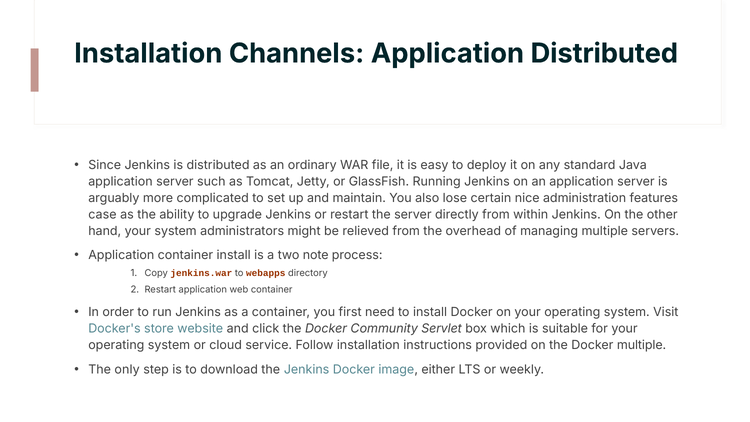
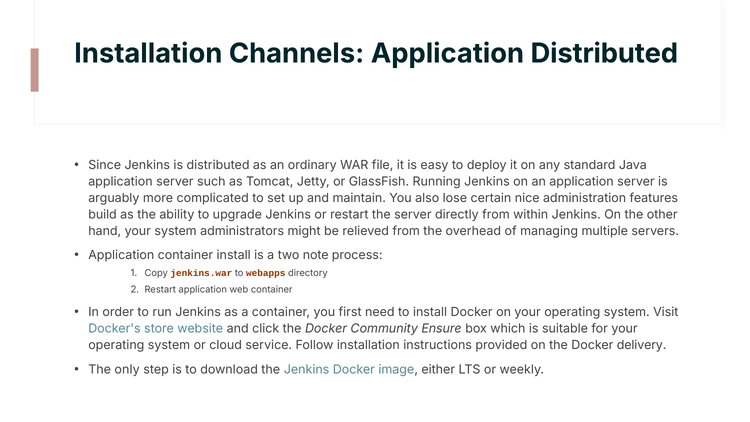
case: case -> build (103, 215)
Servlet: Servlet -> Ensure (442, 329)
Docker multiple: multiple -> delivery (642, 345)
